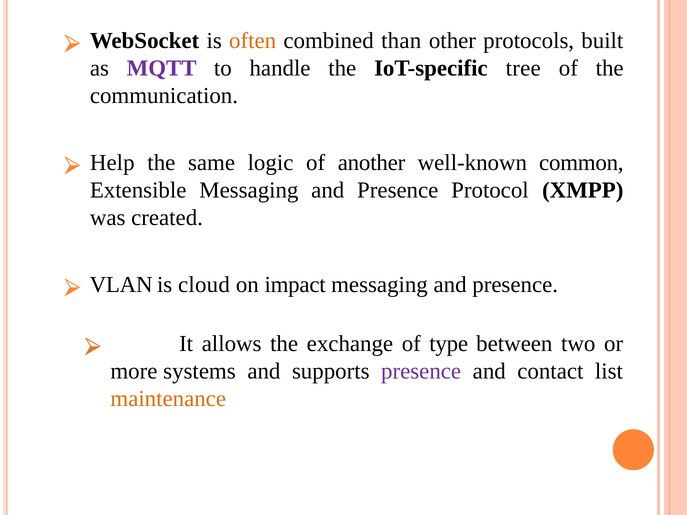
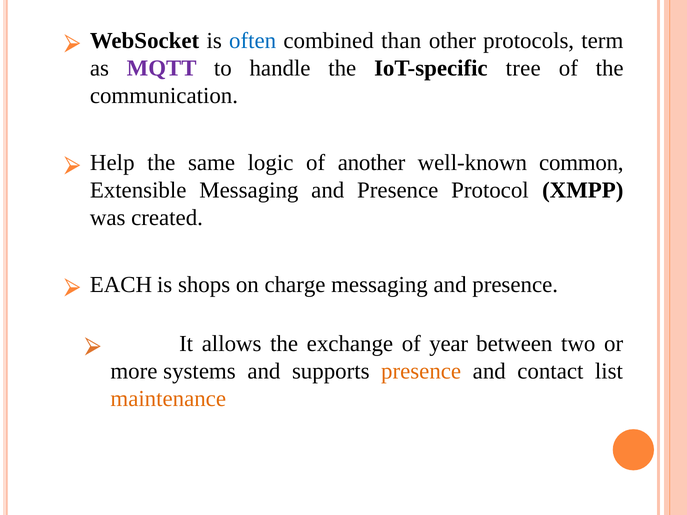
often colour: orange -> blue (253, 41)
built: built -> term (602, 41)
VLAN: VLAN -> EACH (121, 285)
cloud: cloud -> shops (204, 285)
impact: impact -> charge (295, 285)
type: type -> year (449, 344)
presence colour: purple -> orange (421, 371)
